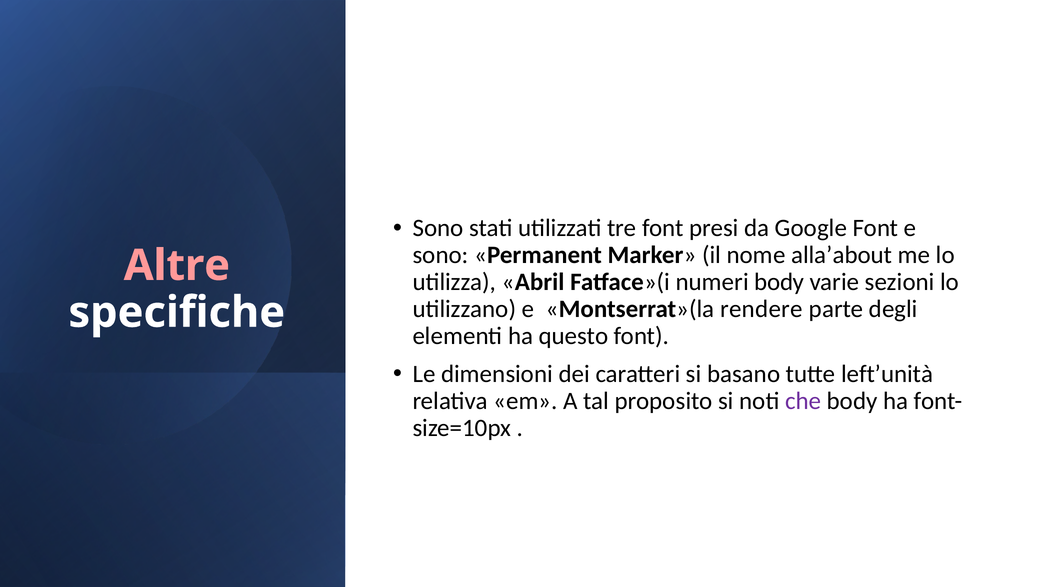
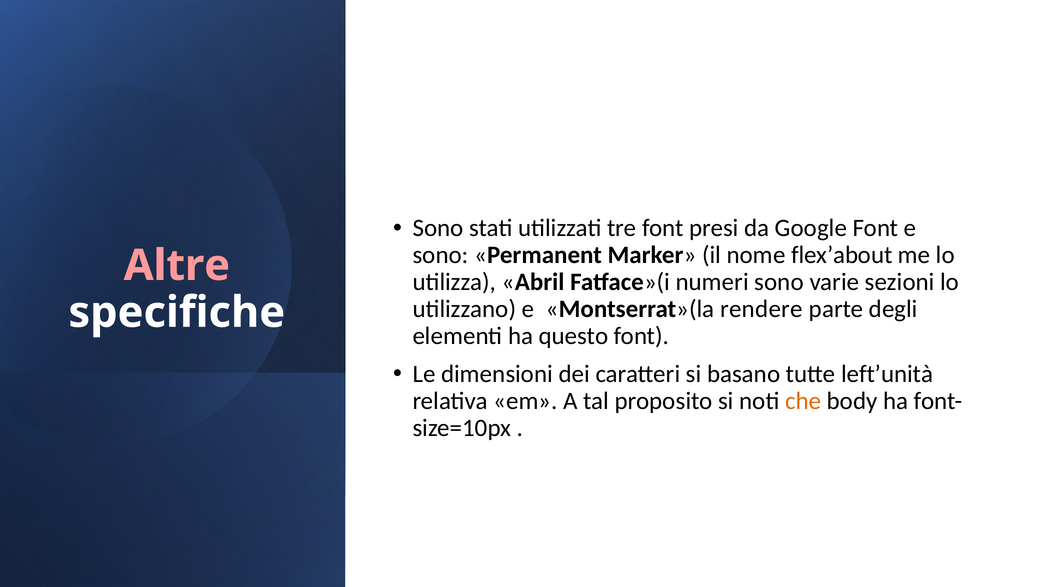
alla’about: alla’about -> flex’about (842, 255)
numeri body: body -> sono (779, 282)
che colour: purple -> orange (803, 401)
